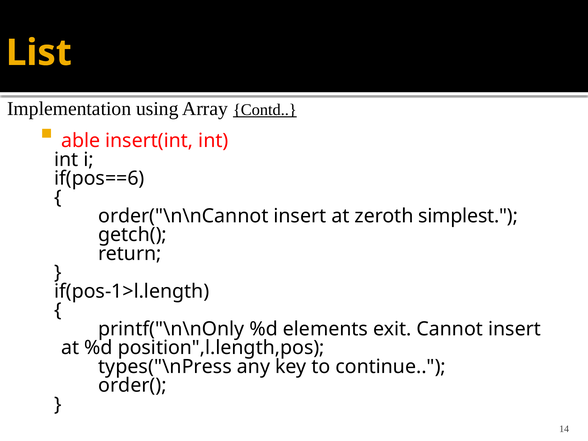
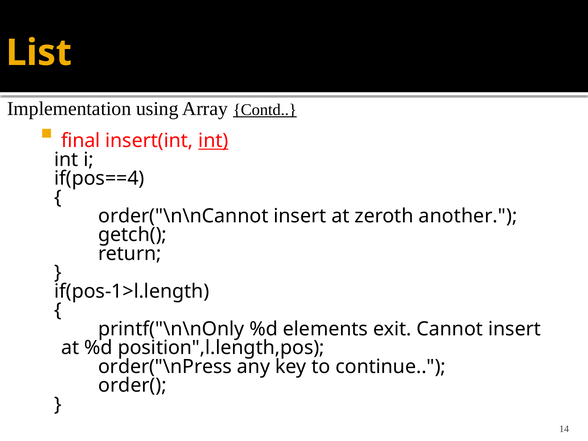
able: able -> final (81, 141)
int underline: none -> present (213, 141)
if(pos==6: if(pos==6 -> if(pos==4 (99, 178)
simplest: simplest -> another (468, 216)
types("\nPress: types("\nPress -> order("\nPress (165, 367)
